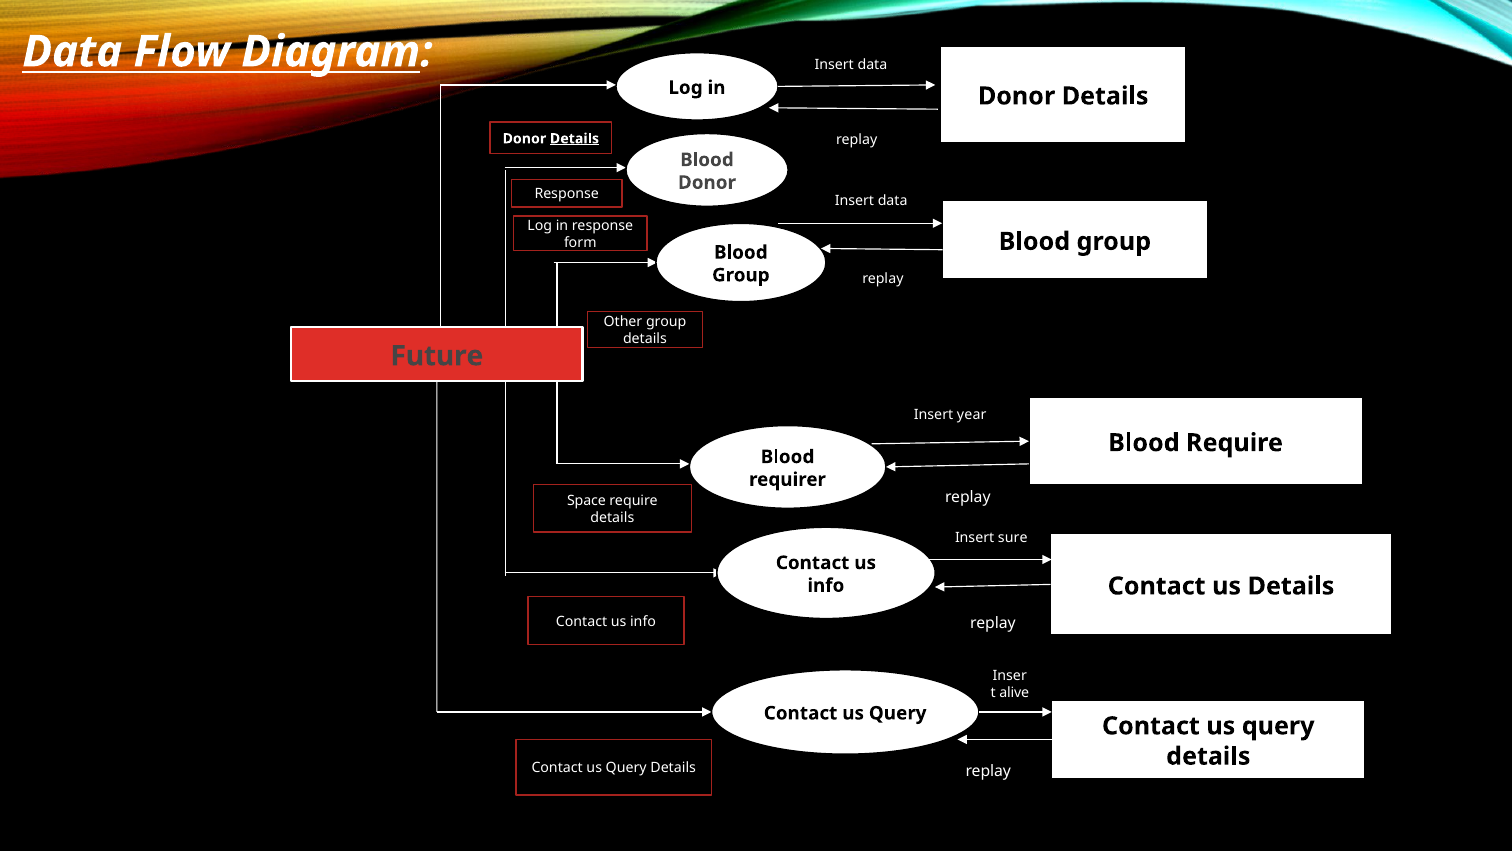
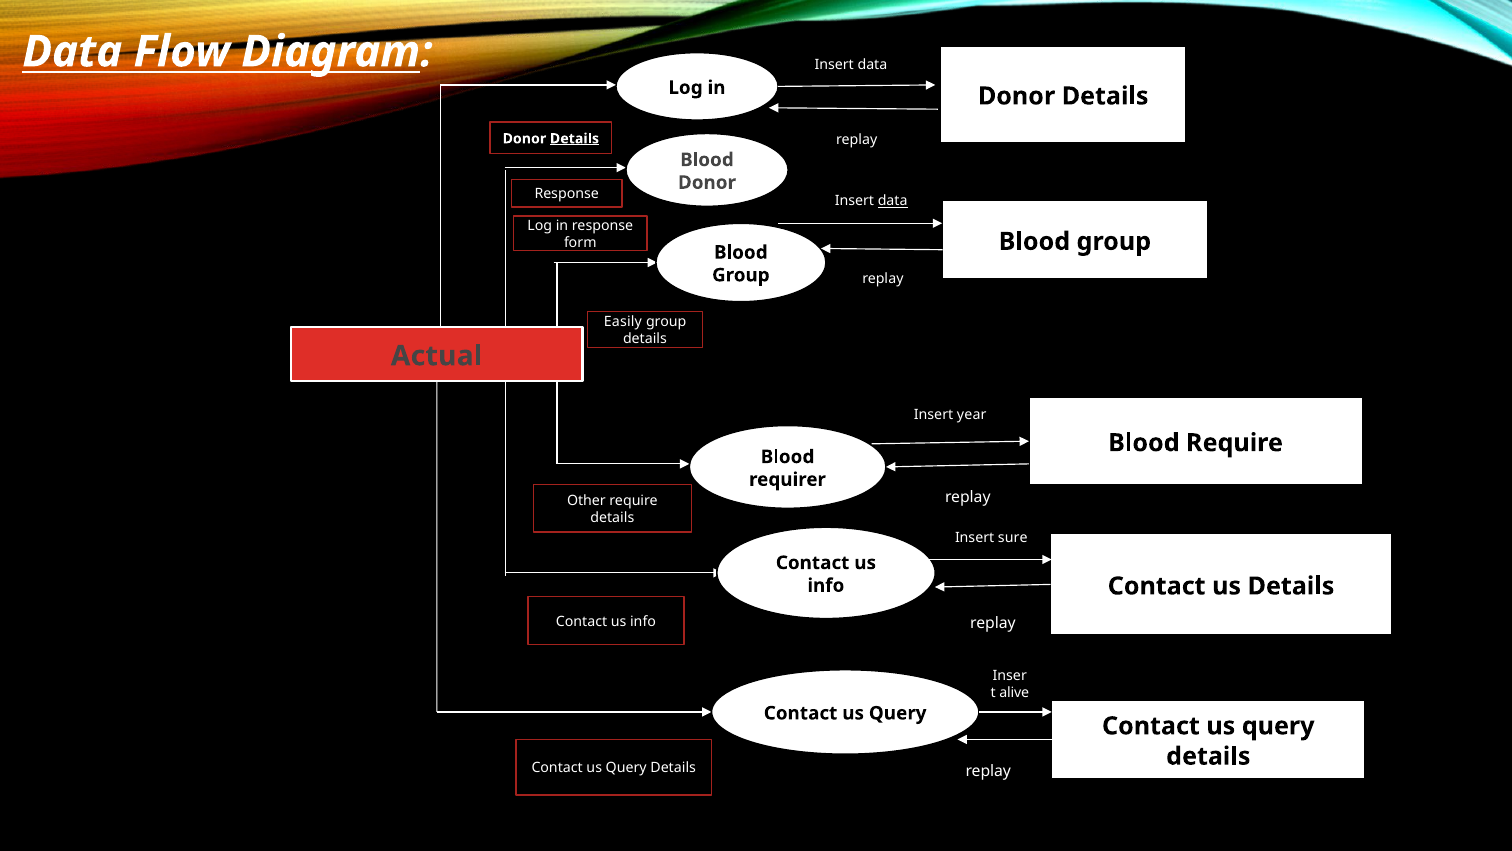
data underline: none -> present (893, 201)
Other: Other -> Easily (623, 322)
Future: Future -> Actual (437, 356)
Space: Space -> Other (586, 500)
